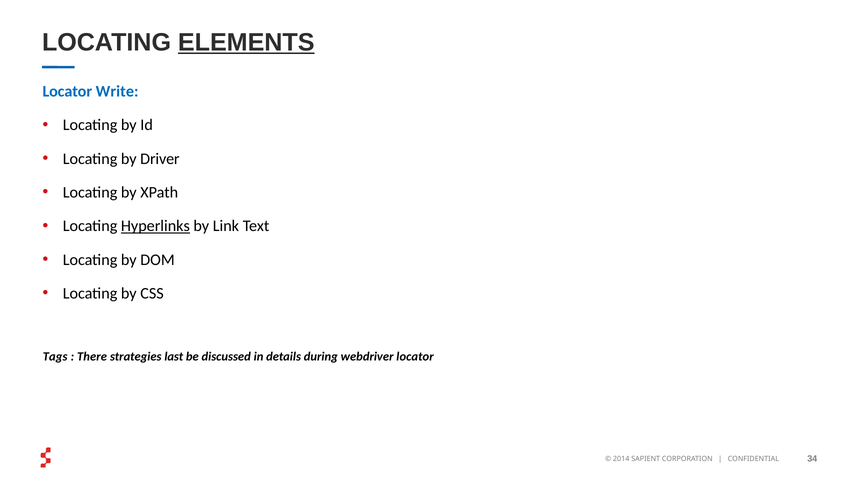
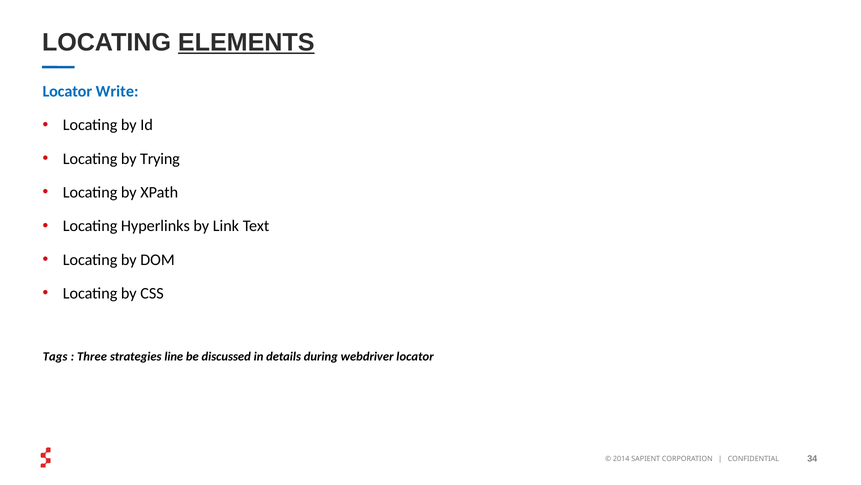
Driver: Driver -> Trying (160, 159)
Hyperlinks underline: present -> none (155, 226)
There: There -> Three (92, 356)
last: last -> line (174, 356)
